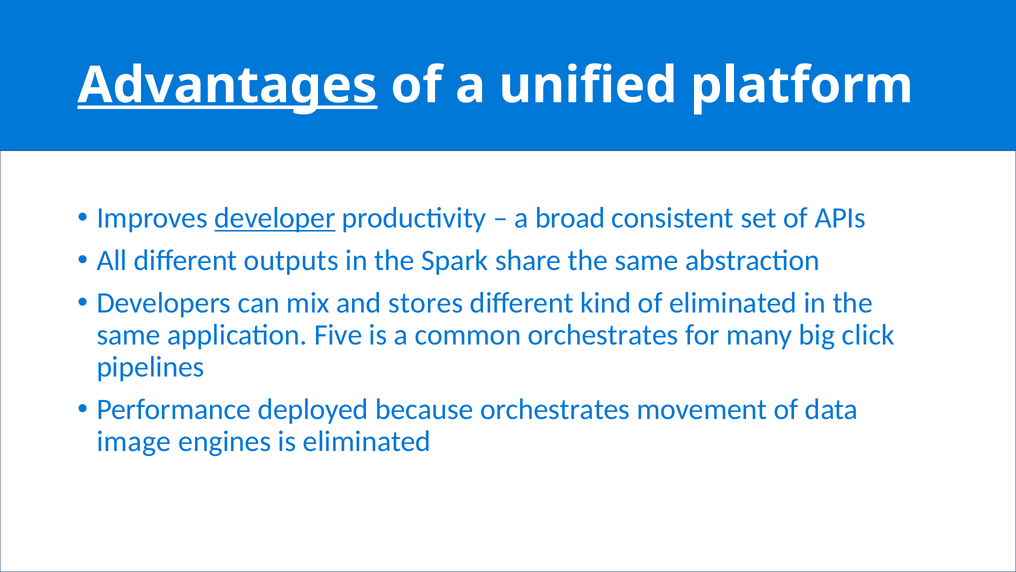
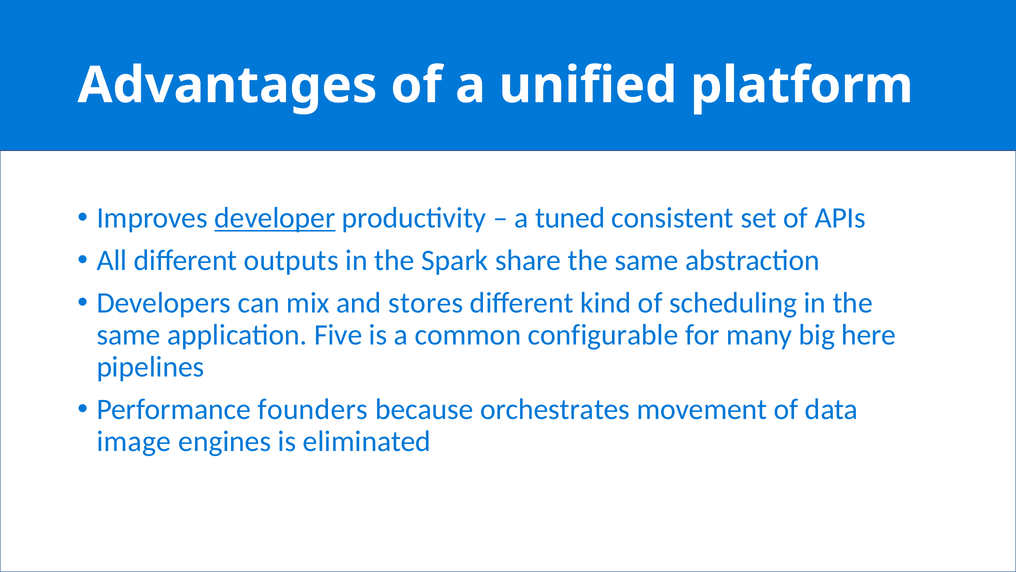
Advantages underline: present -> none (227, 85)
broad: broad -> tuned (570, 218)
of eliminated: eliminated -> scheduling (733, 303)
common orchestrates: orchestrates -> configurable (603, 335)
click: click -> here (869, 335)
deployed: deployed -> founders (313, 409)
